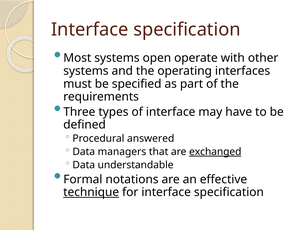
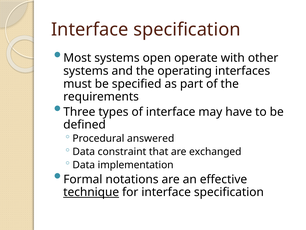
managers: managers -> constraint (122, 151)
exchanged underline: present -> none (215, 151)
understandable: understandable -> implementation (136, 165)
